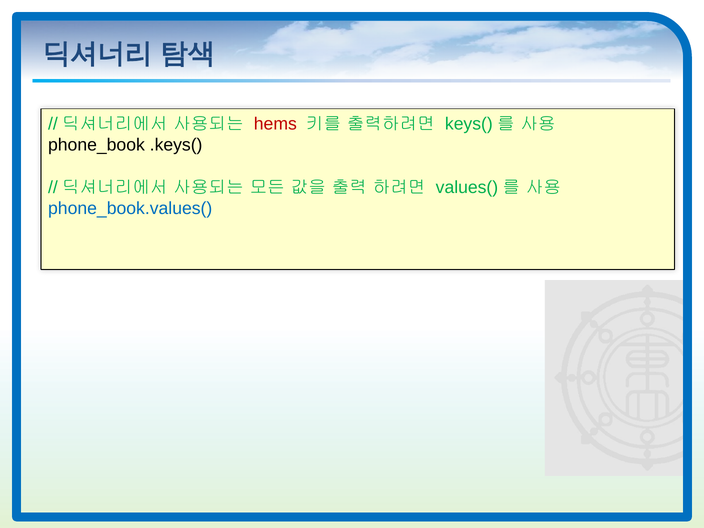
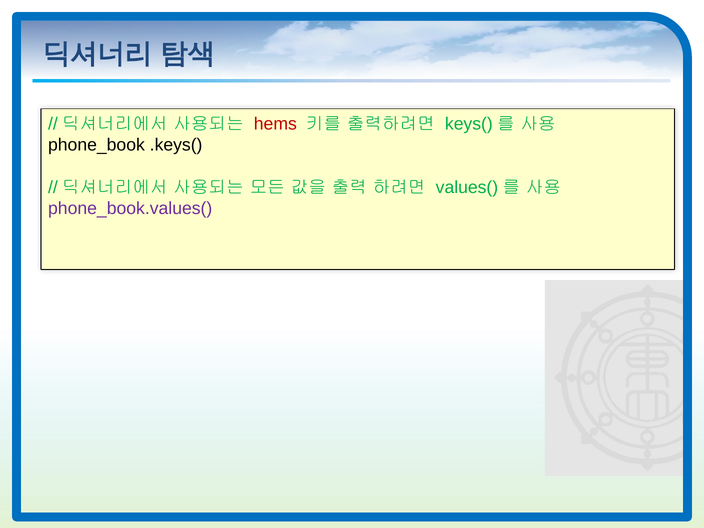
phone_book.values( colour: blue -> purple (130, 208)
